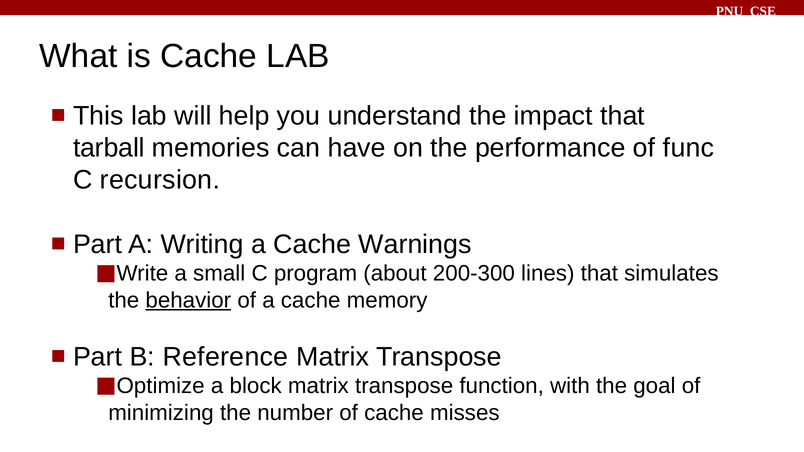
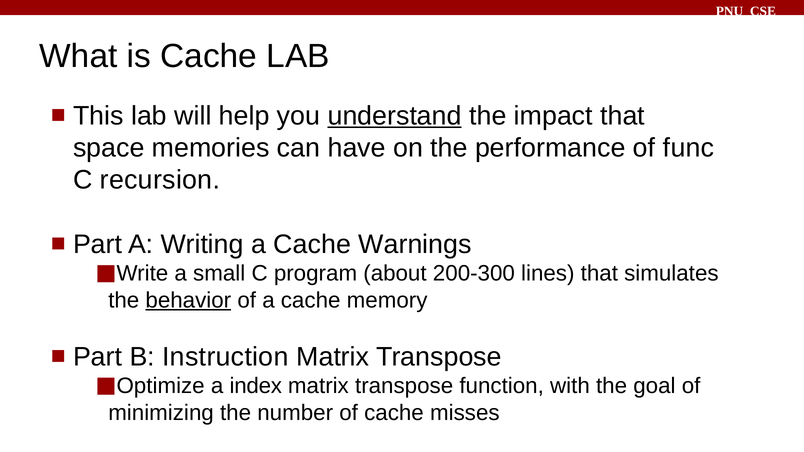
understand underline: none -> present (395, 116)
tarball: tarball -> space (109, 148)
Reference: Reference -> Instruction (225, 357)
block: block -> index (256, 386)
